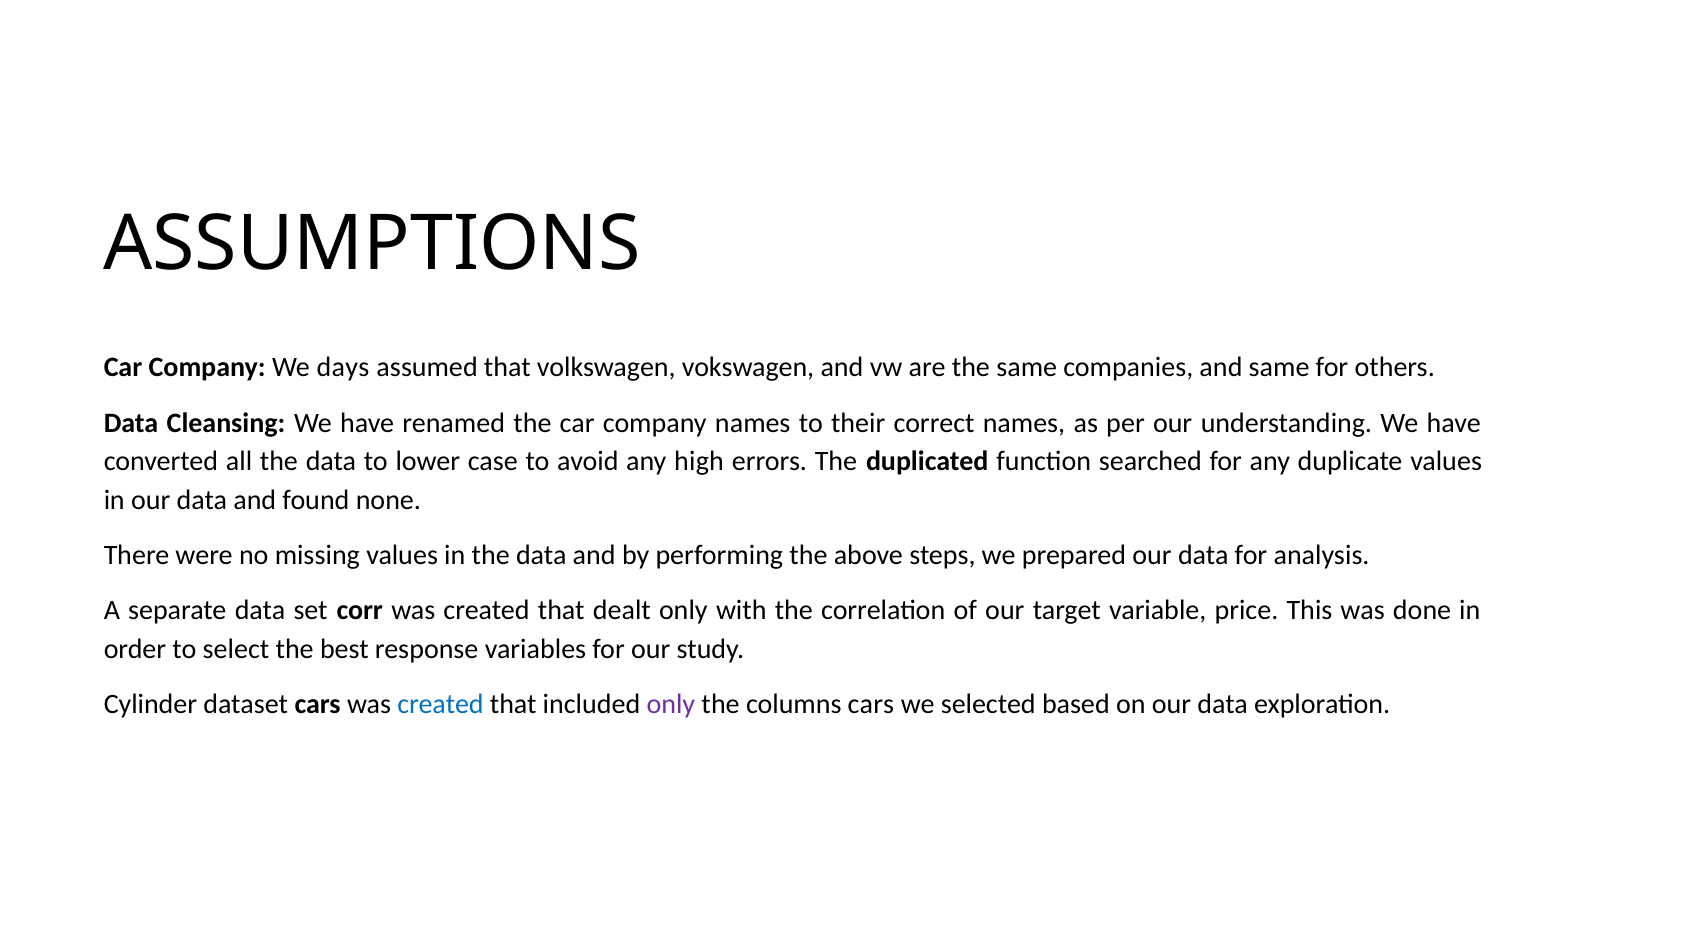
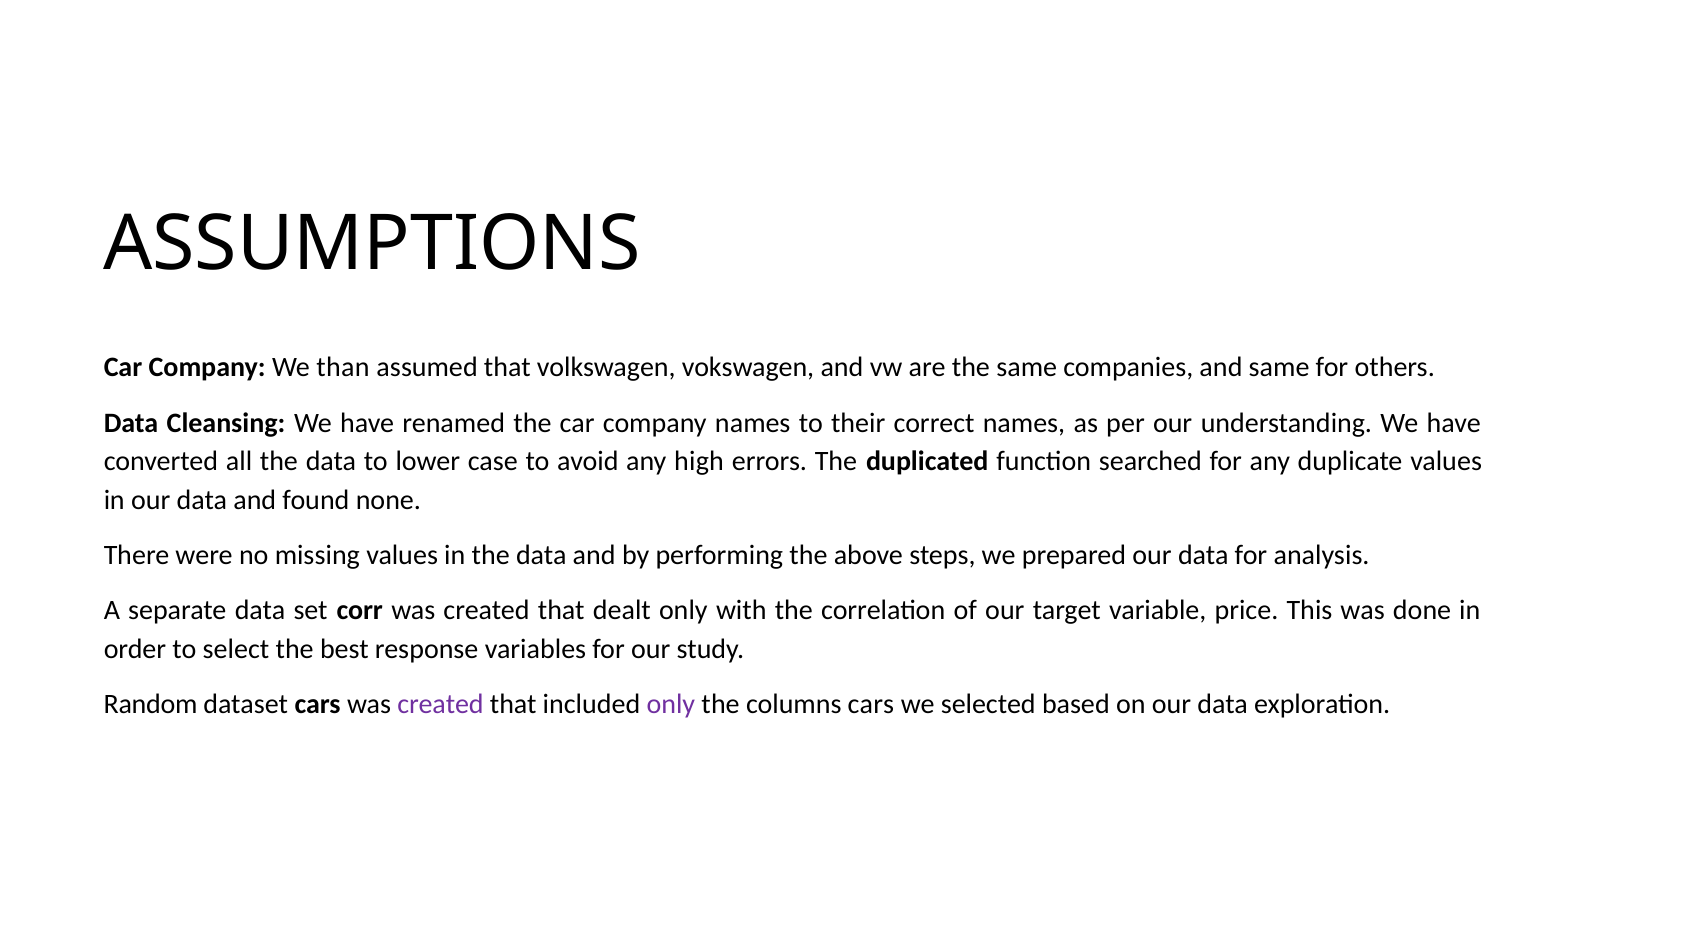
days: days -> than (343, 368)
Cylinder: Cylinder -> Random (151, 704)
created colour: blue -> purple (440, 704)
